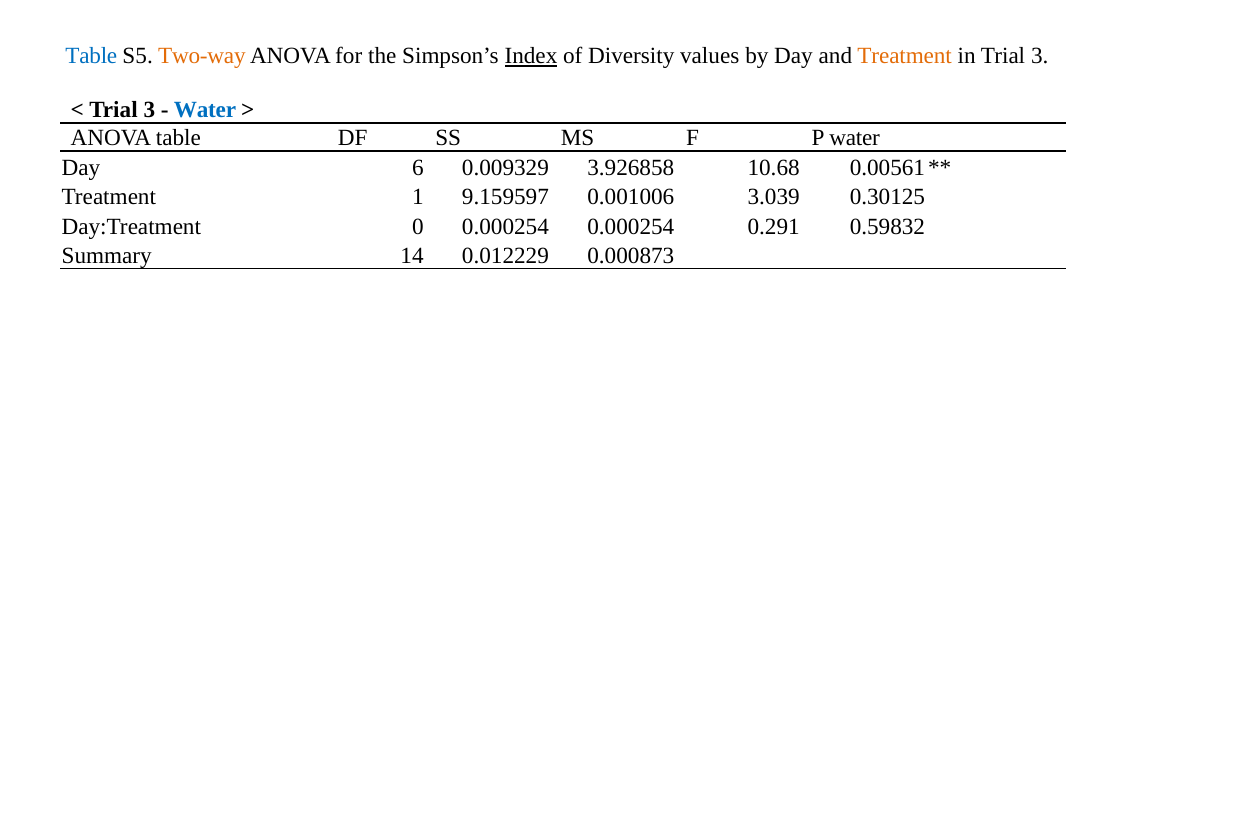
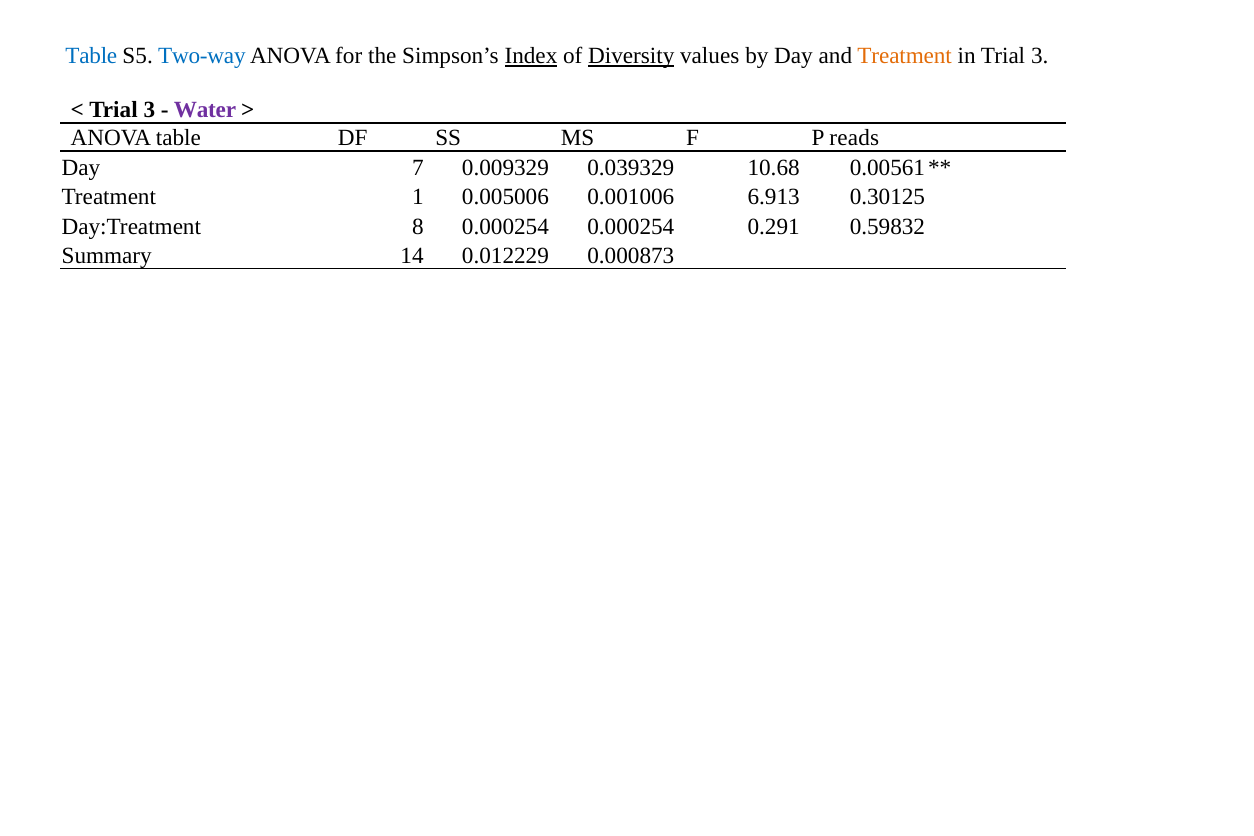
Two-way colour: orange -> blue (202, 56)
Diversity underline: none -> present (631, 56)
Water colour: blue -> purple (205, 109)
P water: water -> reads (854, 137)
6: 6 -> 7 (418, 168)
3.926858: 3.926858 -> 0.039329 (631, 168)
9.159597: 9.159597 -> 0.005006 (505, 197)
3.039: 3.039 -> 6.913 (774, 197)
0: 0 -> 8 (418, 227)
